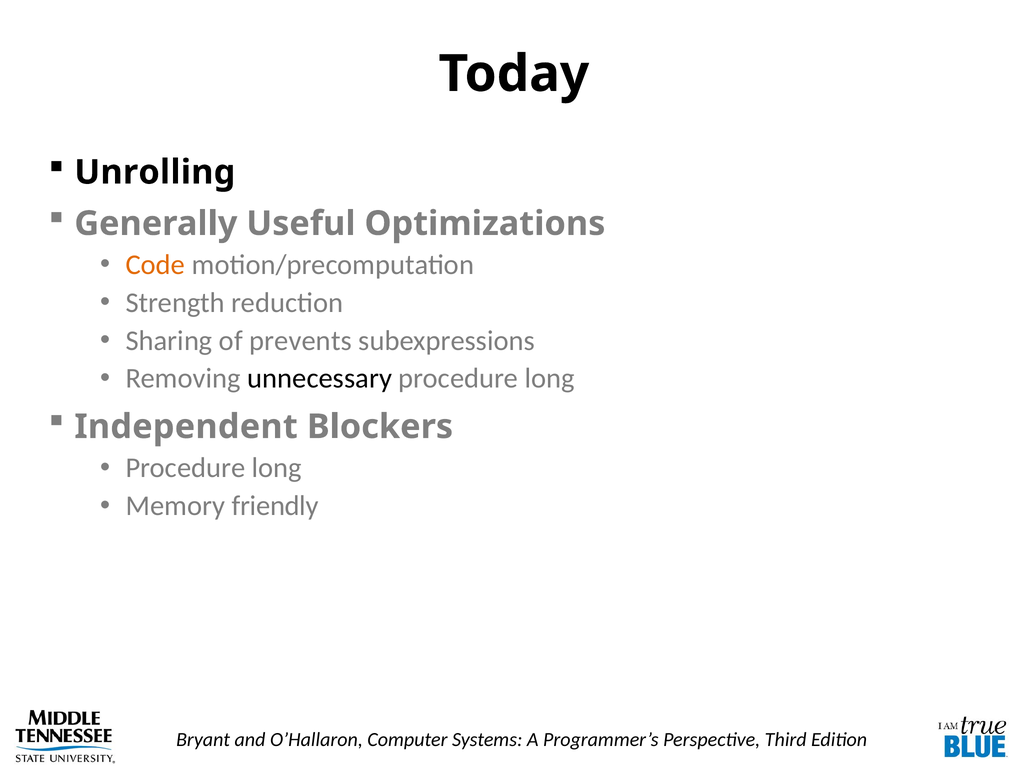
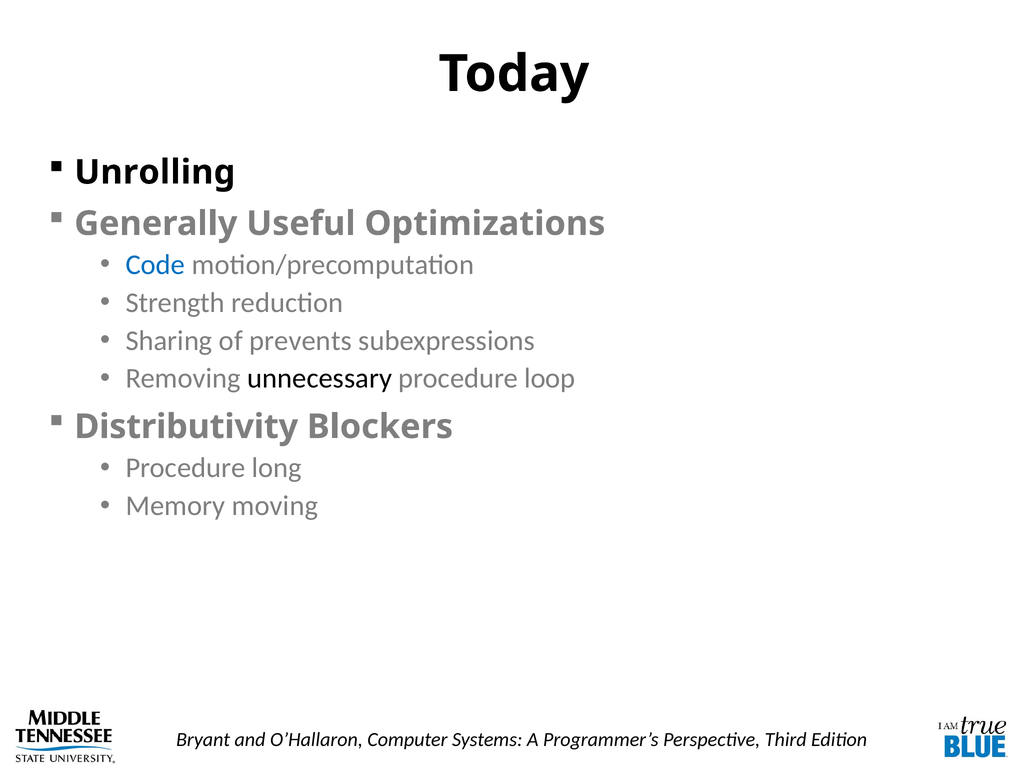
Code colour: orange -> blue (155, 265)
long: long -> loop (550, 379)
Independent: Independent -> Distributivity (186, 427)
friendly: friendly -> moving (275, 506)
